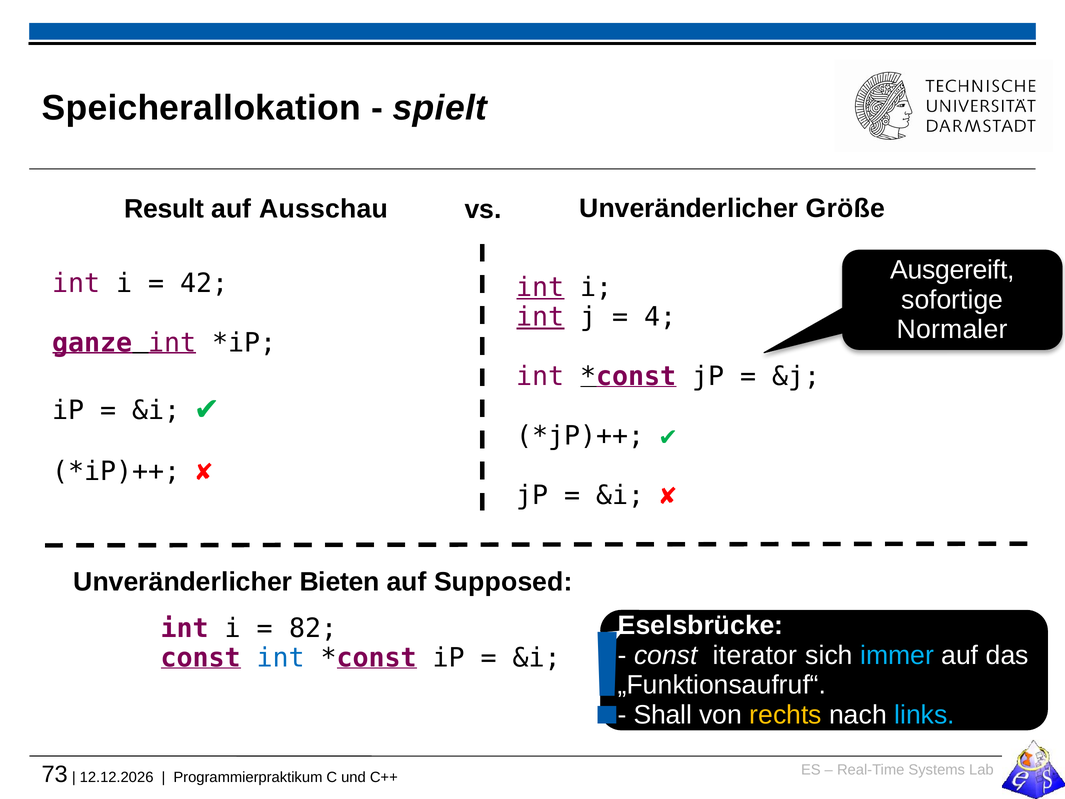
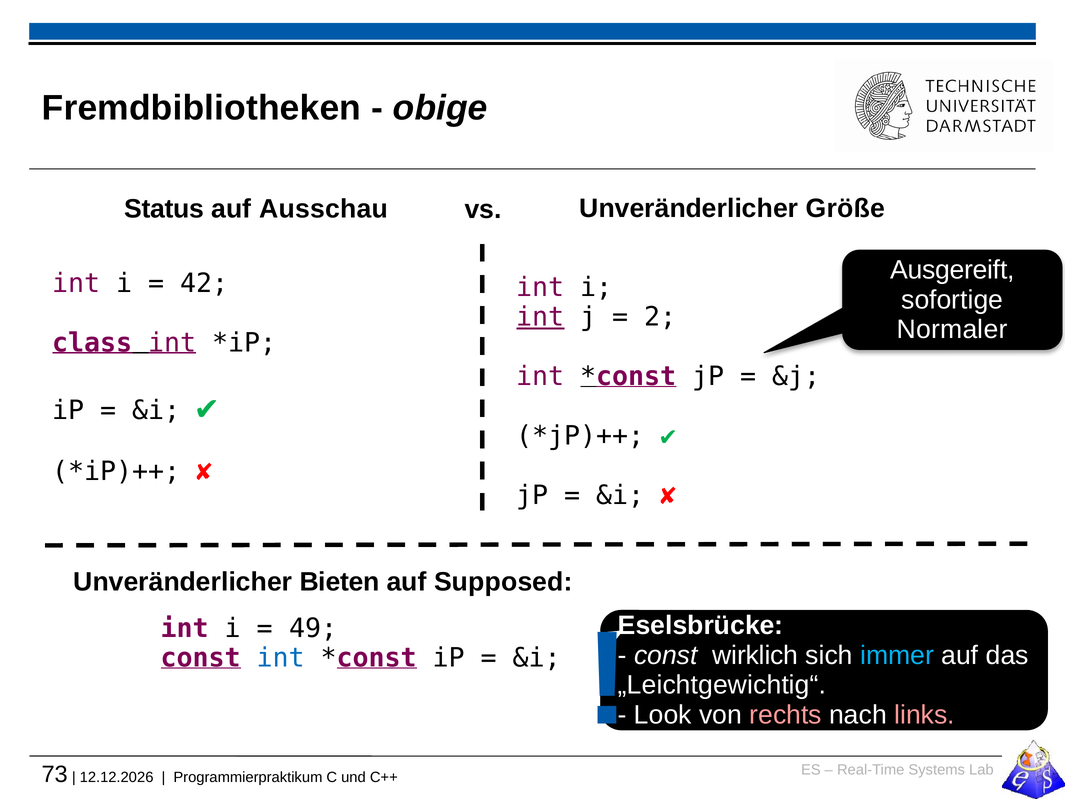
Speicherallokation: Speicherallokation -> Fremdbibliotheken (201, 108)
spielt: spielt -> obige (440, 108)
Result: Result -> Status (164, 209)
int underline: present -> none (540, 287)
4: 4 -> 2 (660, 317)
ganze: ganze -> class (92, 343)
82: 82 -> 49 (313, 628)
iterator: iterator -> wirklich (755, 655)
„Funktionsaufruf“: „Funktionsaufruf“ -> „Leichtgewichtig“ (722, 685)
Shall: Shall -> Look (663, 715)
rechts colour: yellow -> pink (786, 715)
links colour: light blue -> pink (925, 715)
